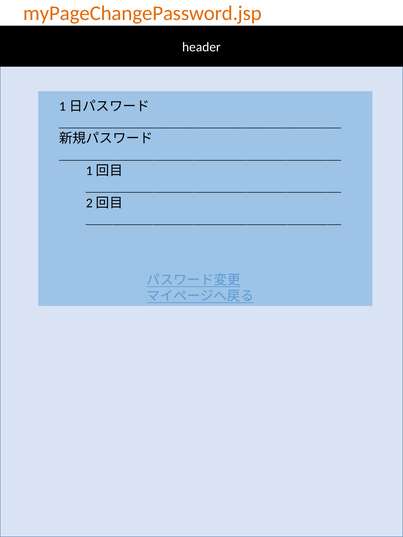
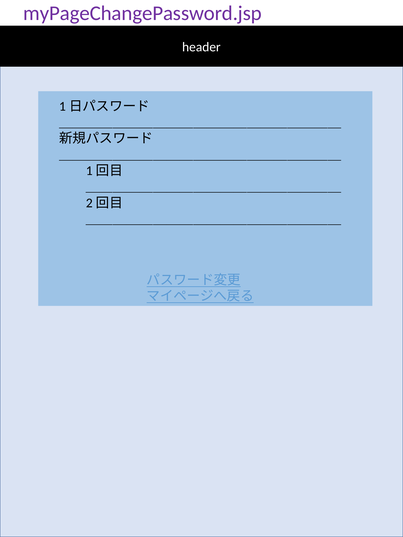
myPageChangePassword.jsp colour: orange -> purple (143, 13)
